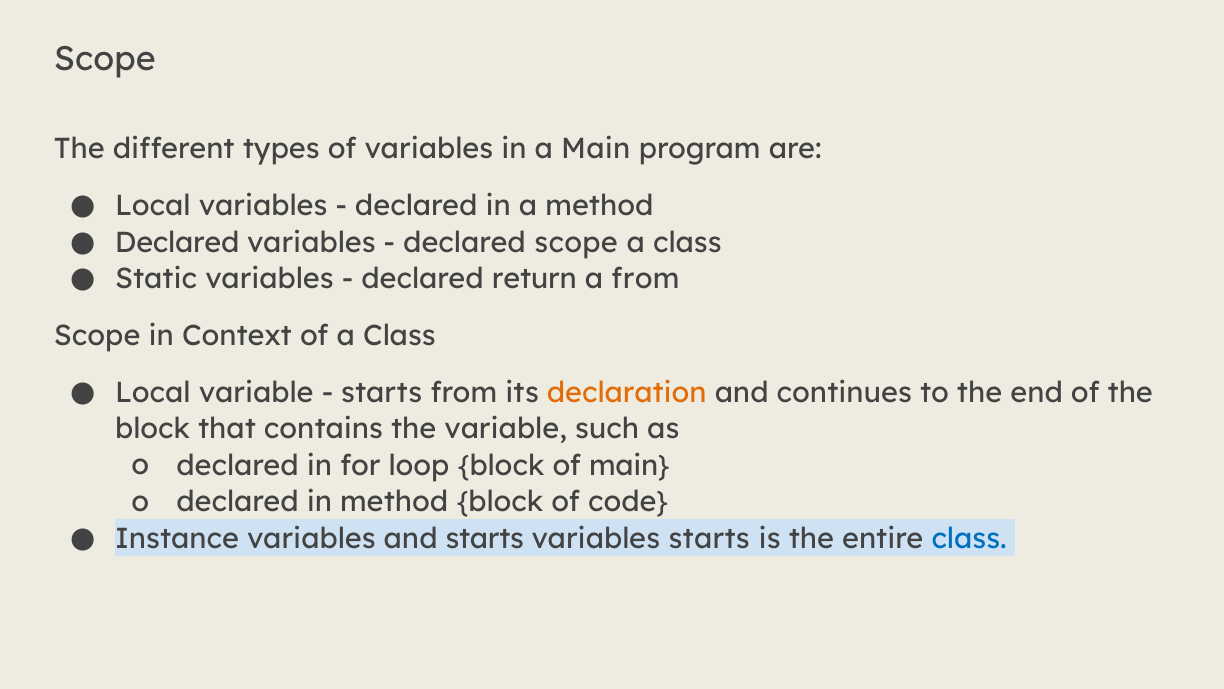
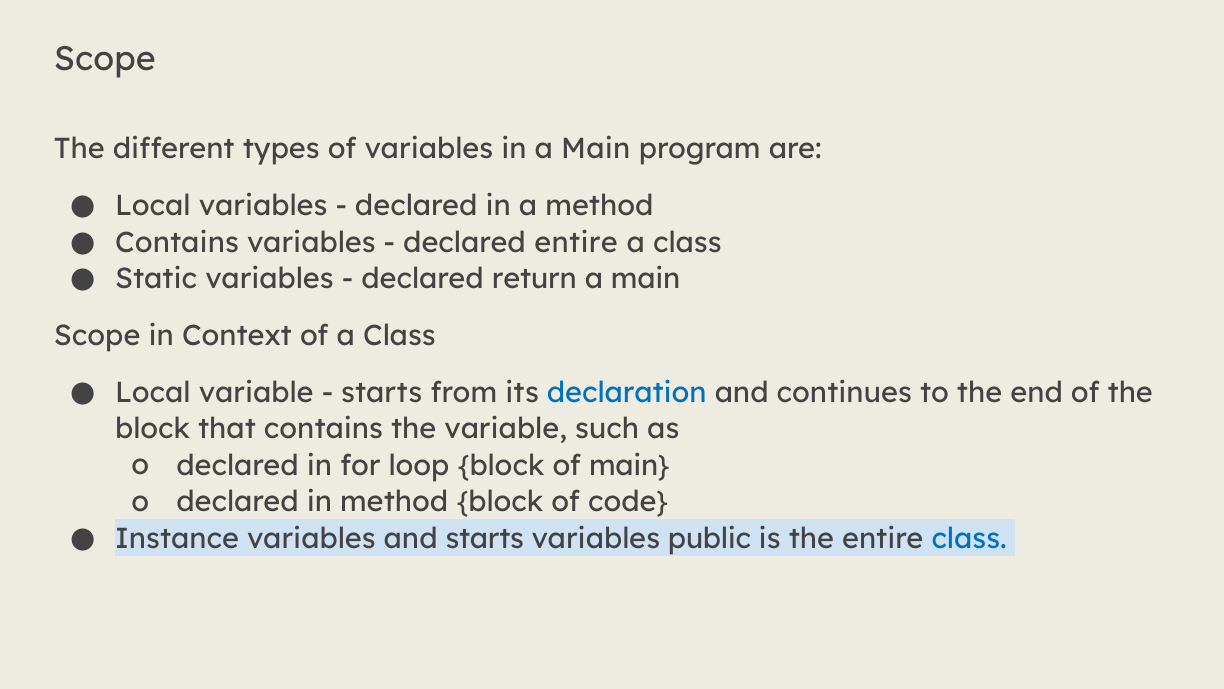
Declared: Declared -> Contains (177, 242)
declared scope: scope -> entire (576, 242)
from: from -> main (646, 279)
declaration colour: orange -> blue (627, 393)
variables starts: starts -> public (709, 538)
